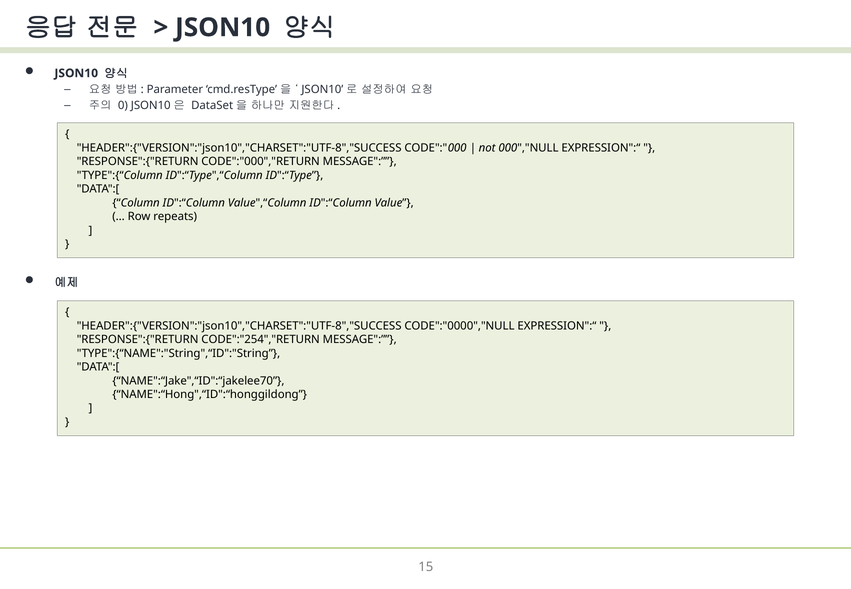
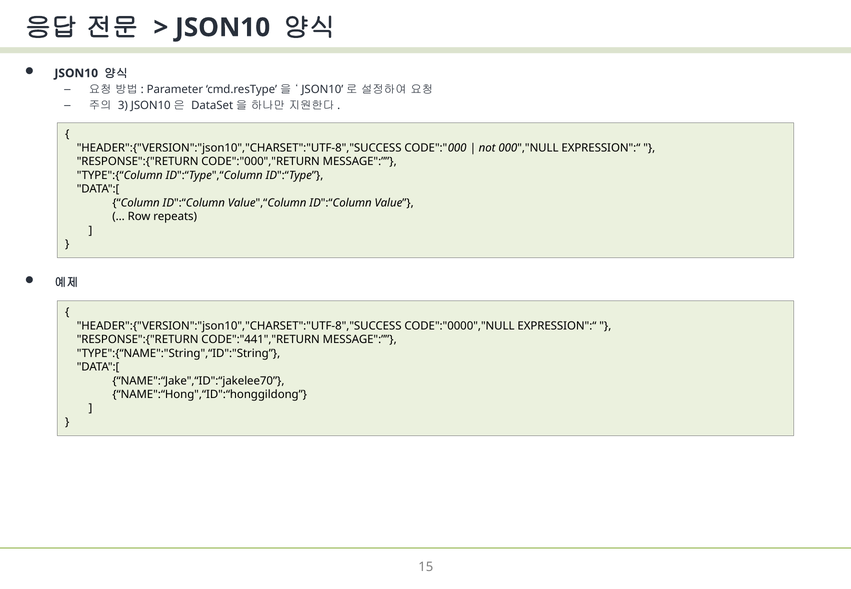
0: 0 -> 3 (123, 106)
CODE":"254","RETURN: CODE":"254","RETURN -> CODE":"441","RETURN (261, 340)
